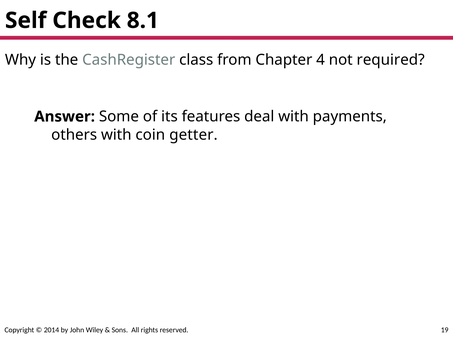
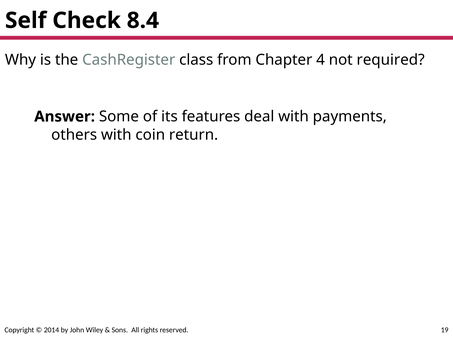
8.1: 8.1 -> 8.4 (143, 20)
getter: getter -> return (194, 135)
